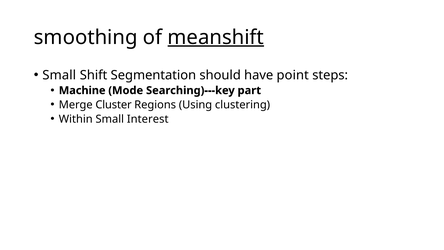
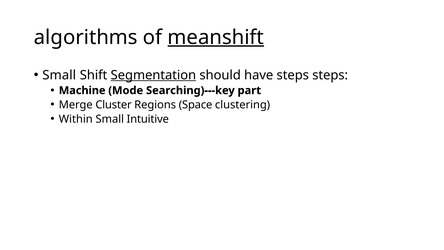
smoothing: smoothing -> algorithms (86, 37)
Segmentation underline: none -> present (153, 75)
have point: point -> steps (293, 75)
Using: Using -> Space (196, 105)
Interest: Interest -> Intuitive (148, 119)
